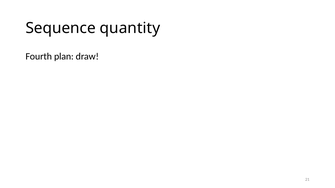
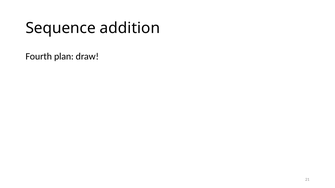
quantity: quantity -> addition (130, 28)
